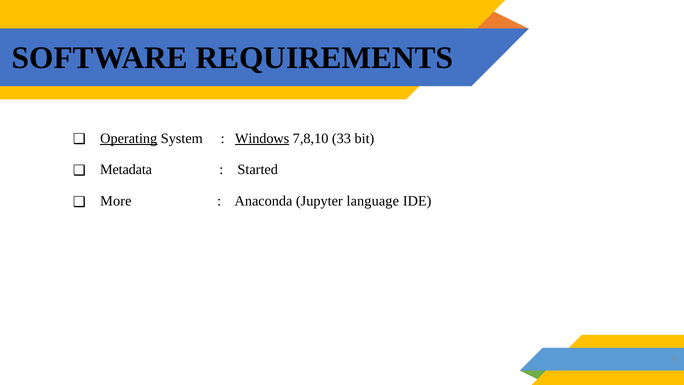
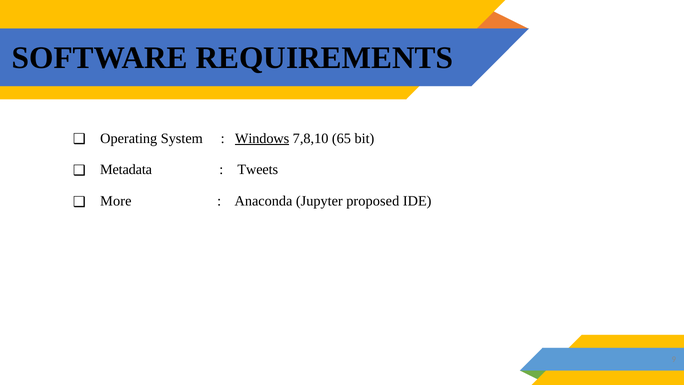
Operating underline: present -> none (129, 138)
33: 33 -> 65 (341, 138)
Started: Started -> Tweets (258, 170)
language: language -> proposed (373, 201)
